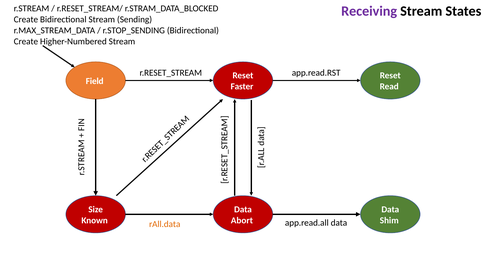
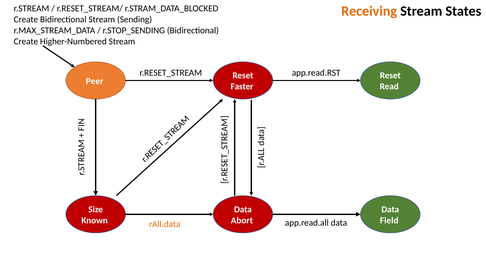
Receiving colour: purple -> orange (369, 11)
Field: Field -> Peer (95, 81)
Shim: Shim -> Field (389, 220)
